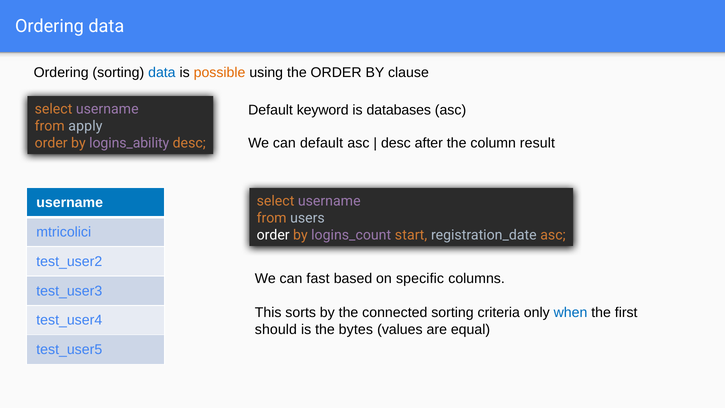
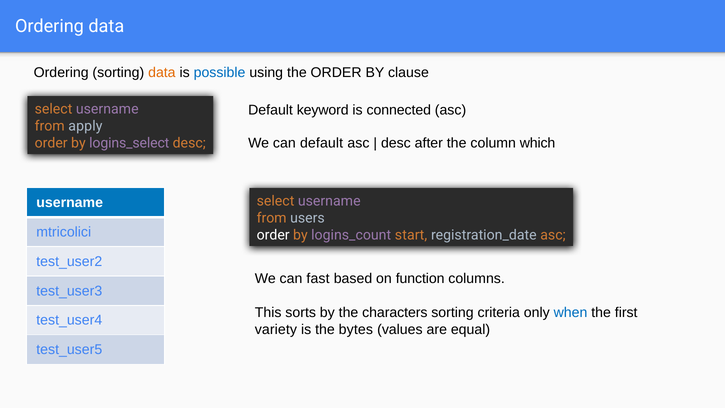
data colour: blue -> orange (162, 72)
possible colour: orange -> blue (220, 72)
databases: databases -> connected (399, 110)
result: result -> which (538, 143)
logins_ability: logins_ability -> logins_select (129, 143)
specific: specific -> function (420, 278)
connected: connected -> characters (395, 312)
should: should -> variety (276, 329)
